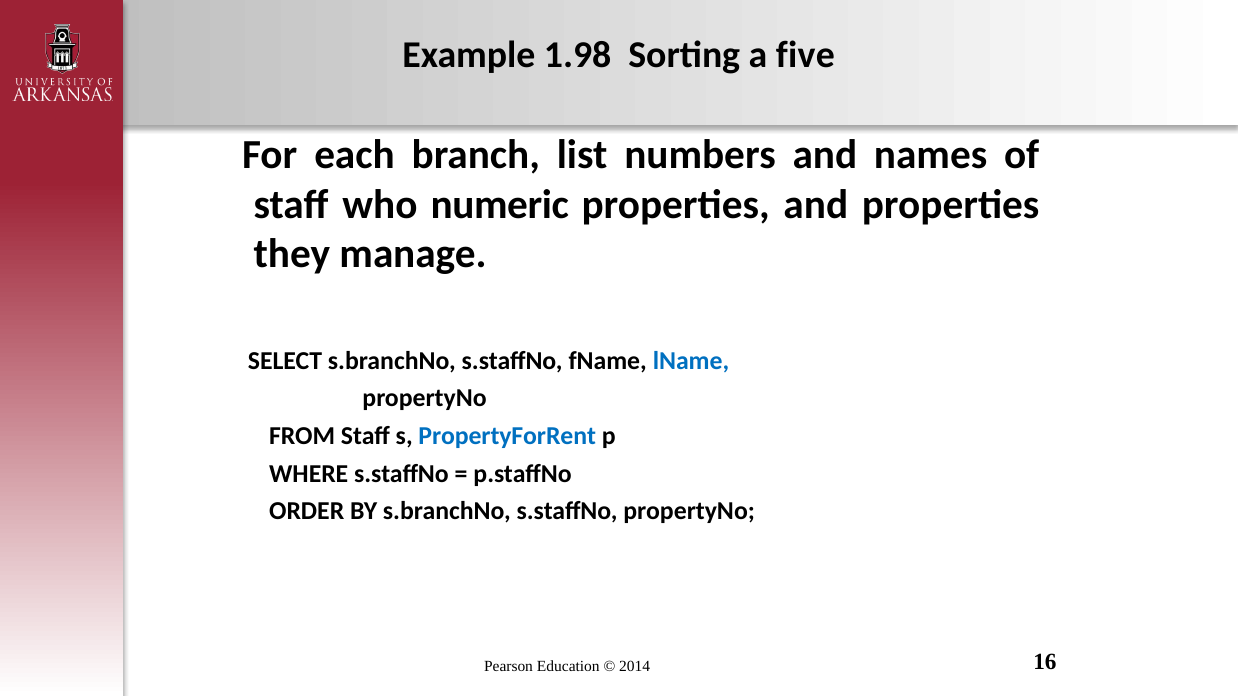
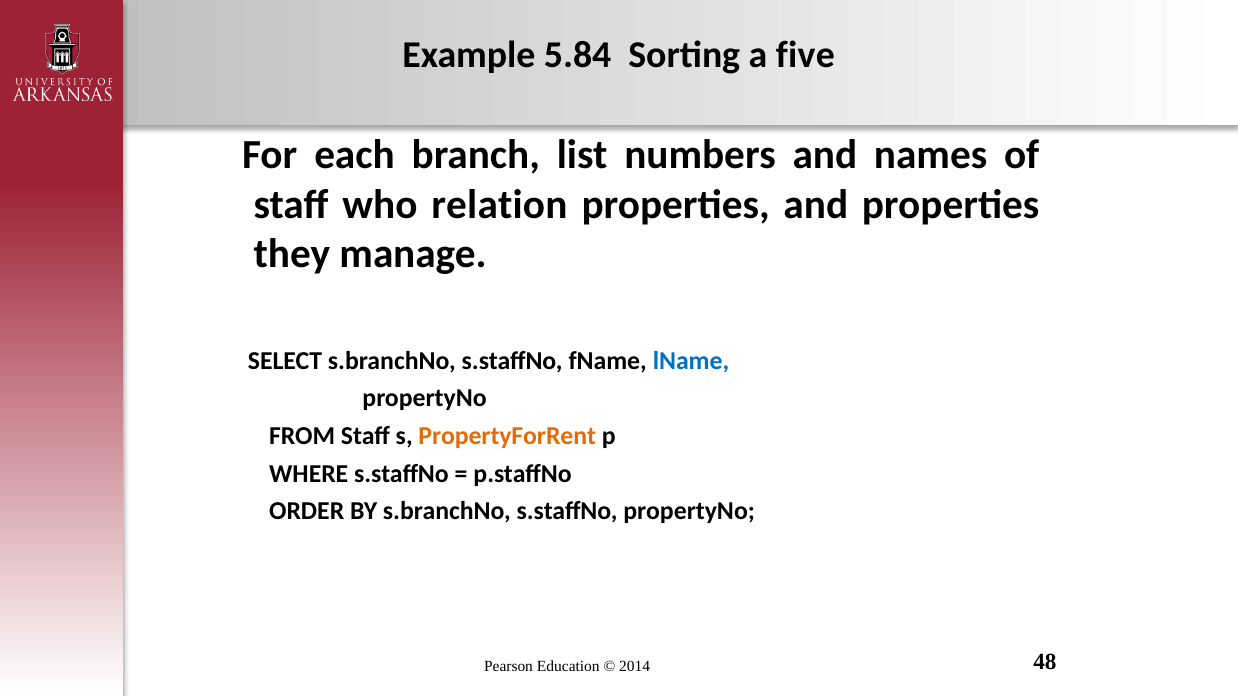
1.98: 1.98 -> 5.84 (578, 55)
numeric: numeric -> relation (499, 205)
PropertyForRent colour: blue -> orange (507, 436)
16: 16 -> 48 (1045, 662)
